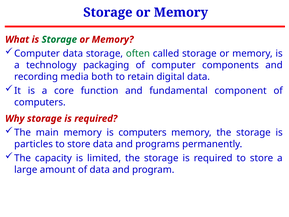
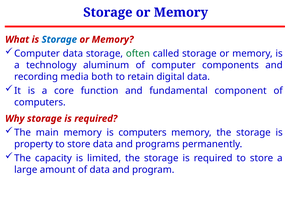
Storage colour: green -> blue (59, 39)
packaging: packaging -> aluminum (106, 65)
particles: particles -> property (34, 144)
